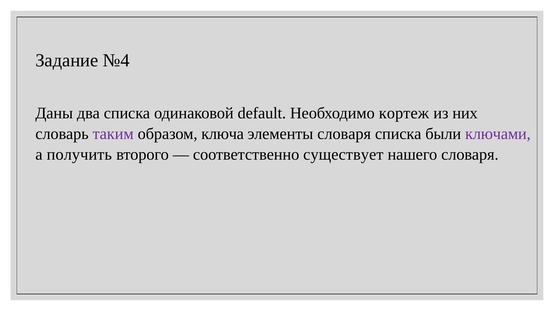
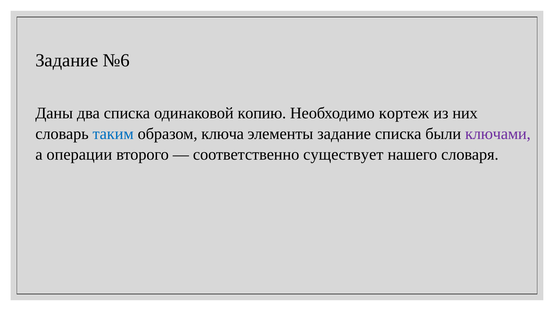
№4: №4 -> №6 (116, 61)
default: default -> копию (262, 113)
таким colour: purple -> blue (113, 134)
элементы словаря: словаря -> задание (344, 134)
получить: получить -> операции (79, 155)
